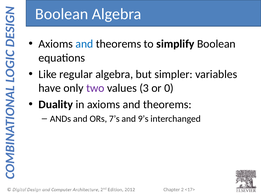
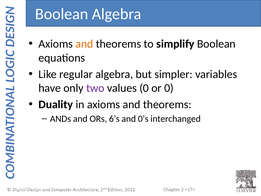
and colour: blue -> orange (84, 44)
values 3: 3 -> 0 (144, 88)
7’s: 7’s -> 6’s (114, 119)
9’s: 9’s -> 0’s (143, 119)
